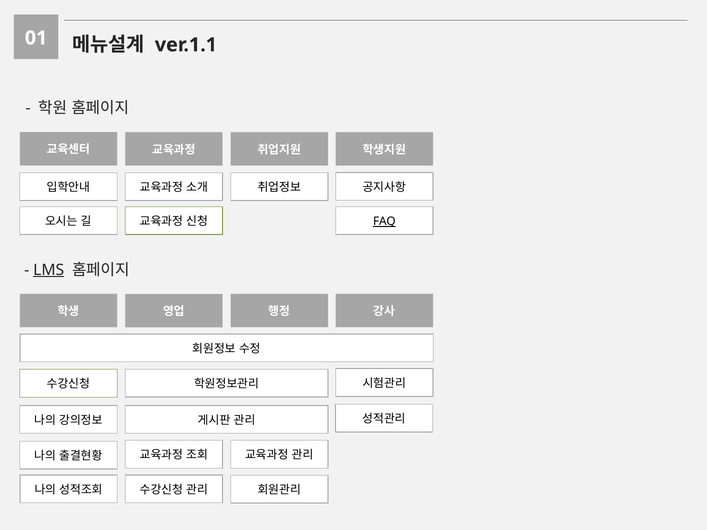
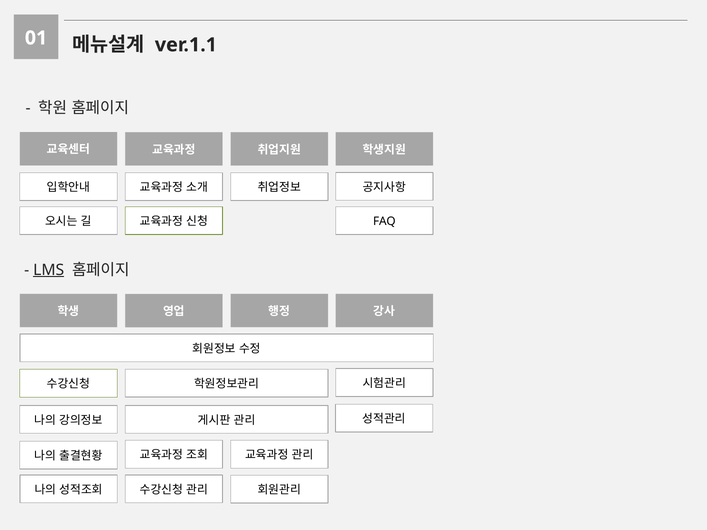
FAQ underline: present -> none (384, 222)
